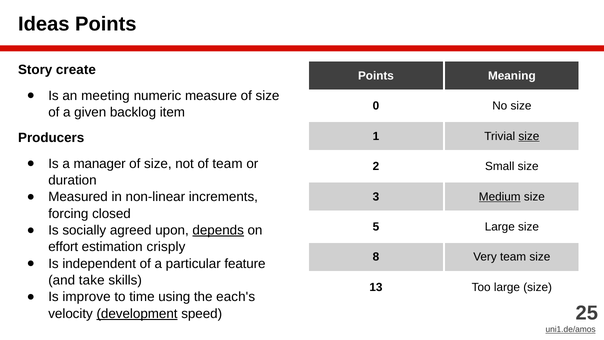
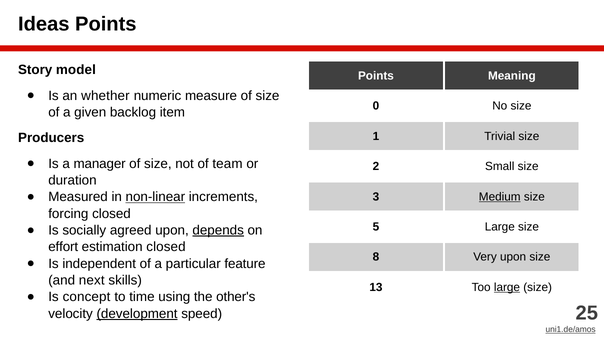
create: create -> model (76, 70)
meeting: meeting -> whether (105, 96)
size underline: present -> none (529, 136)
non-linear underline: none -> present (155, 197)
estimation crisply: crisply -> closed (166, 247)
Very team: team -> upon (513, 257)
take: take -> next (92, 280)
large underline: none -> present (507, 287)
improve: improve -> concept (87, 297)
each's: each's -> other's (236, 297)
